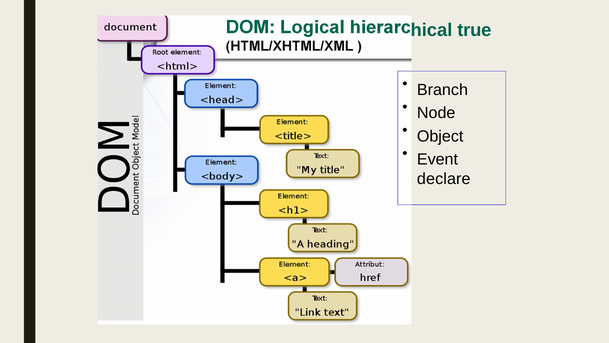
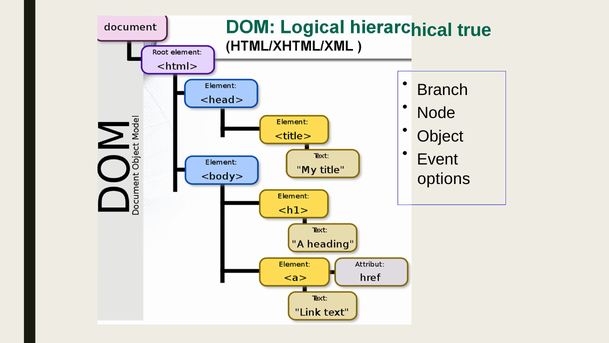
declare: declare -> options (444, 179)
